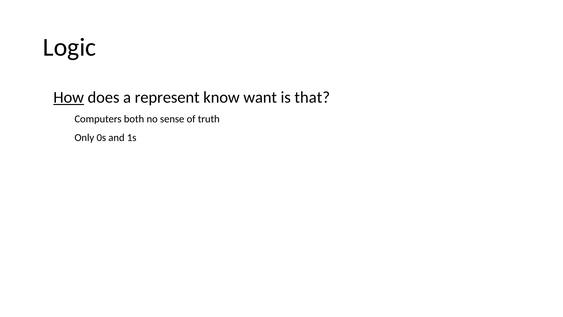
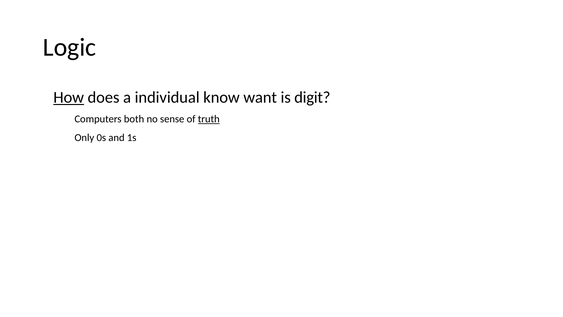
represent: represent -> individual (167, 97)
that: that -> digit (312, 97)
truth underline: none -> present (209, 119)
